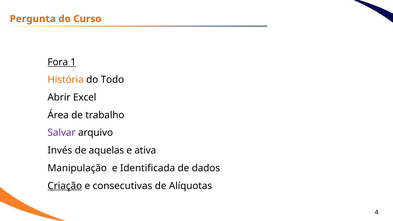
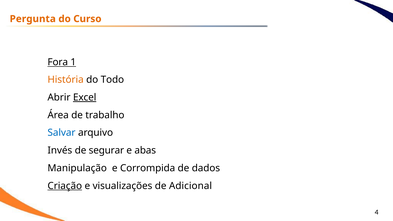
Excel underline: none -> present (85, 97)
Salvar colour: purple -> blue (62, 133)
aquelas: aquelas -> segurar (106, 150)
ativa: ativa -> abas (145, 150)
Identificada: Identificada -> Corrompida (148, 168)
consecutivas: consecutivas -> visualizações (122, 186)
Alíquotas: Alíquotas -> Adicional (190, 186)
